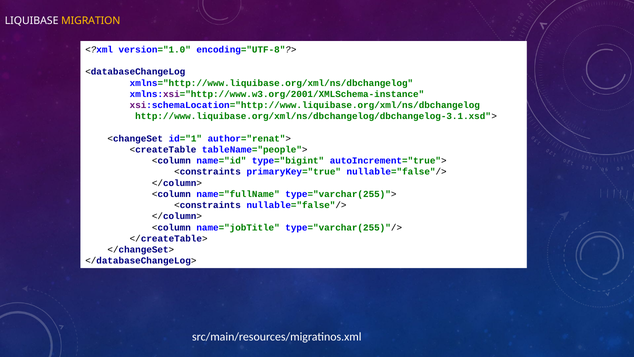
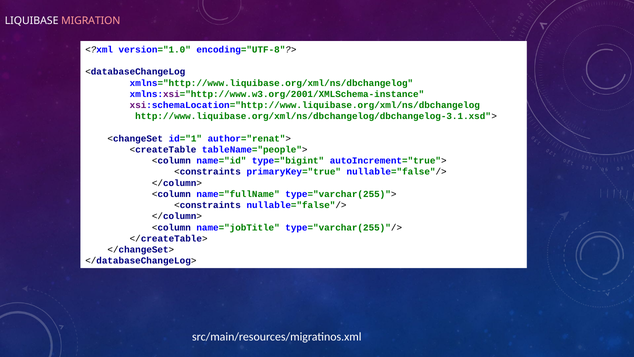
MIGRATION colour: yellow -> pink (91, 21)
